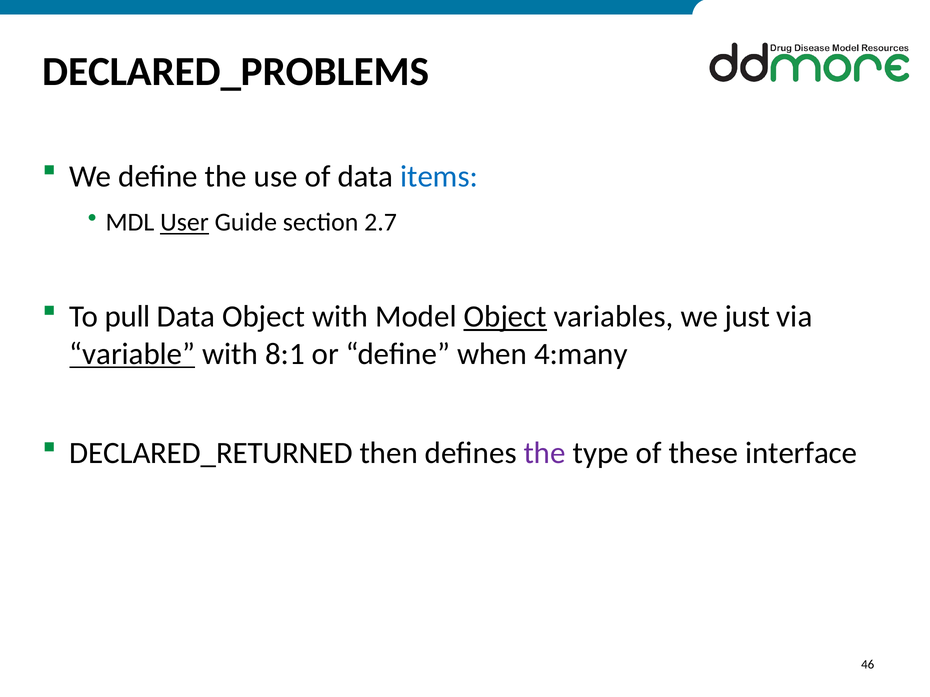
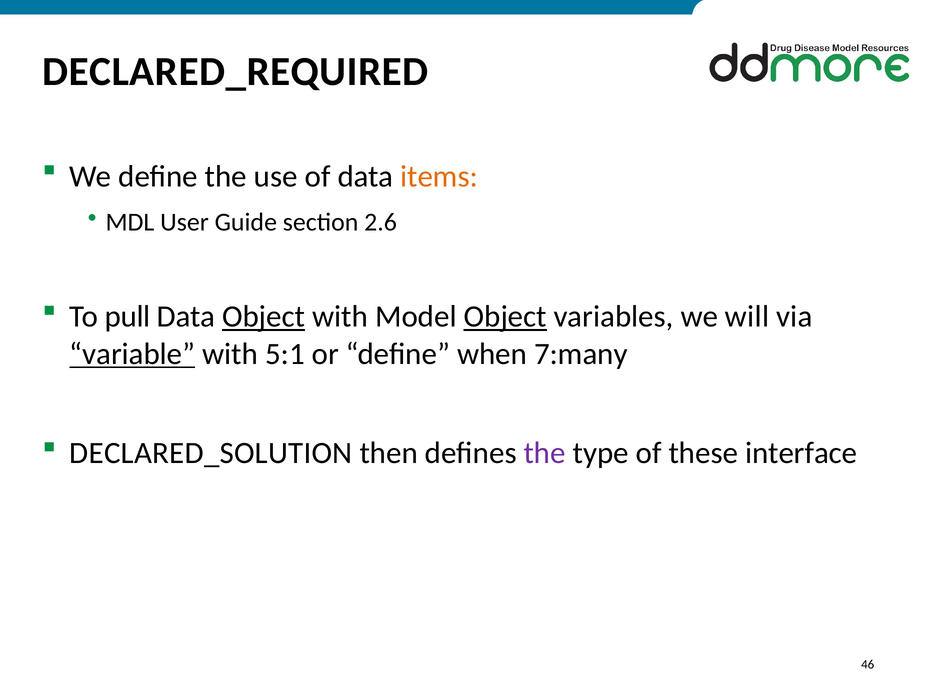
DECLARED_PROBLEMS: DECLARED_PROBLEMS -> DECLARED_REQUIRED (235, 71)
items colour: blue -> orange (439, 176)
User underline: present -> none (185, 223)
2.7: 2.7 -> 2.6 (381, 223)
Object underline: none -> present (264, 317)
just: just -> will (747, 317)
8:1: 8:1 -> 5:1 (285, 354)
4:many: 4:many -> 7:many (581, 354)
DECLARED_RETURNED: DECLARED_RETURNED -> DECLARED_SOLUTION (211, 453)
